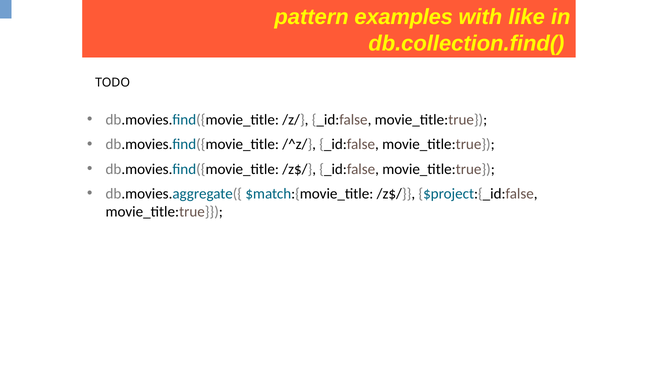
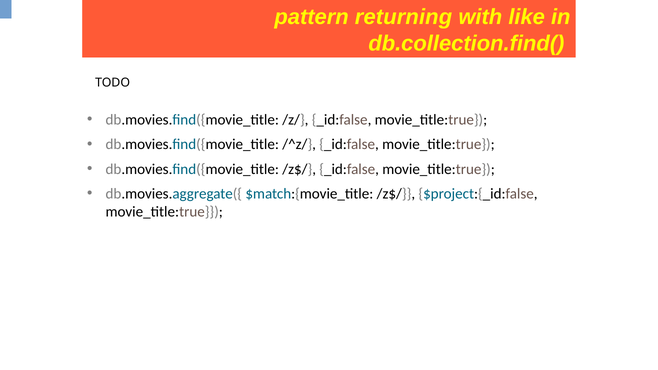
examples: examples -> returning (403, 17)
